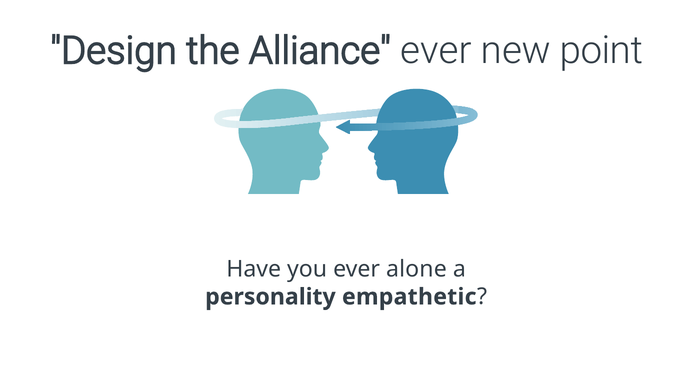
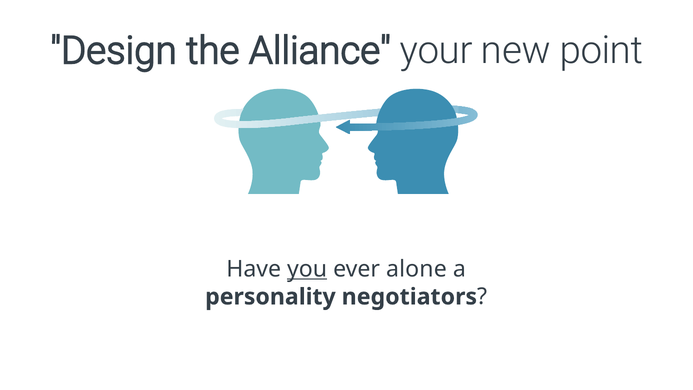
Alliance ever: ever -> your (436, 51)
you underline: none -> present (307, 269)
empathetic: empathetic -> negotiators (409, 297)
